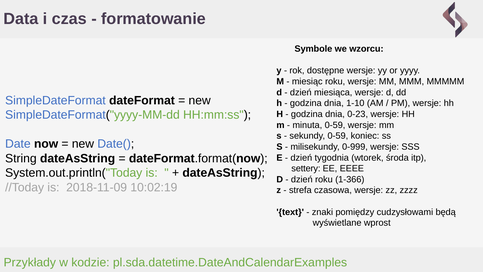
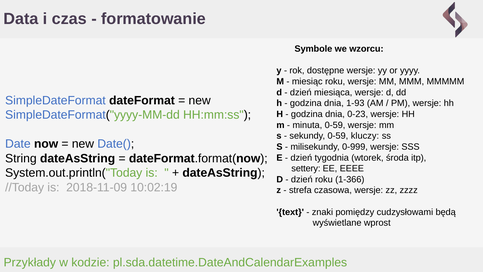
1-10: 1-10 -> 1-93 (355, 103)
koniec: koniec -> kluczy (365, 136)
